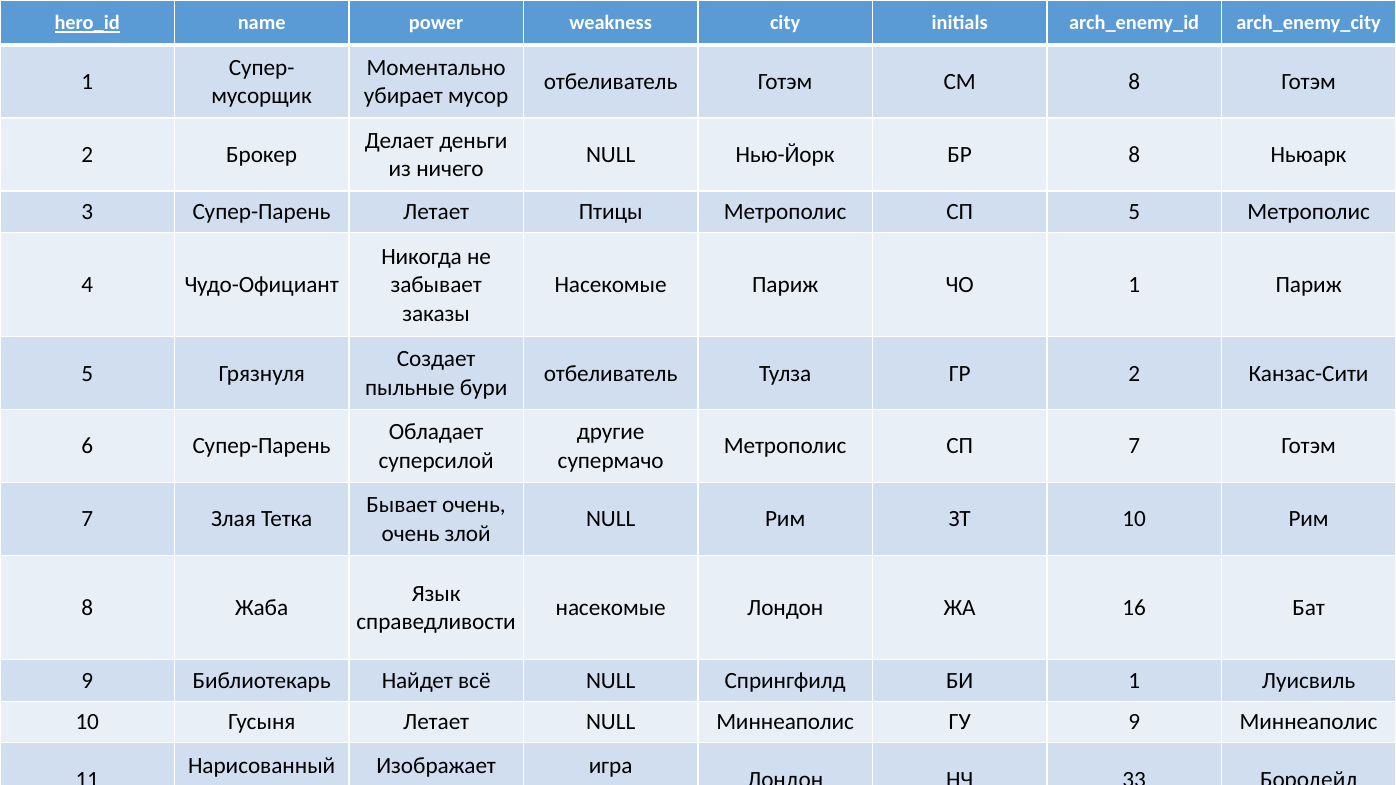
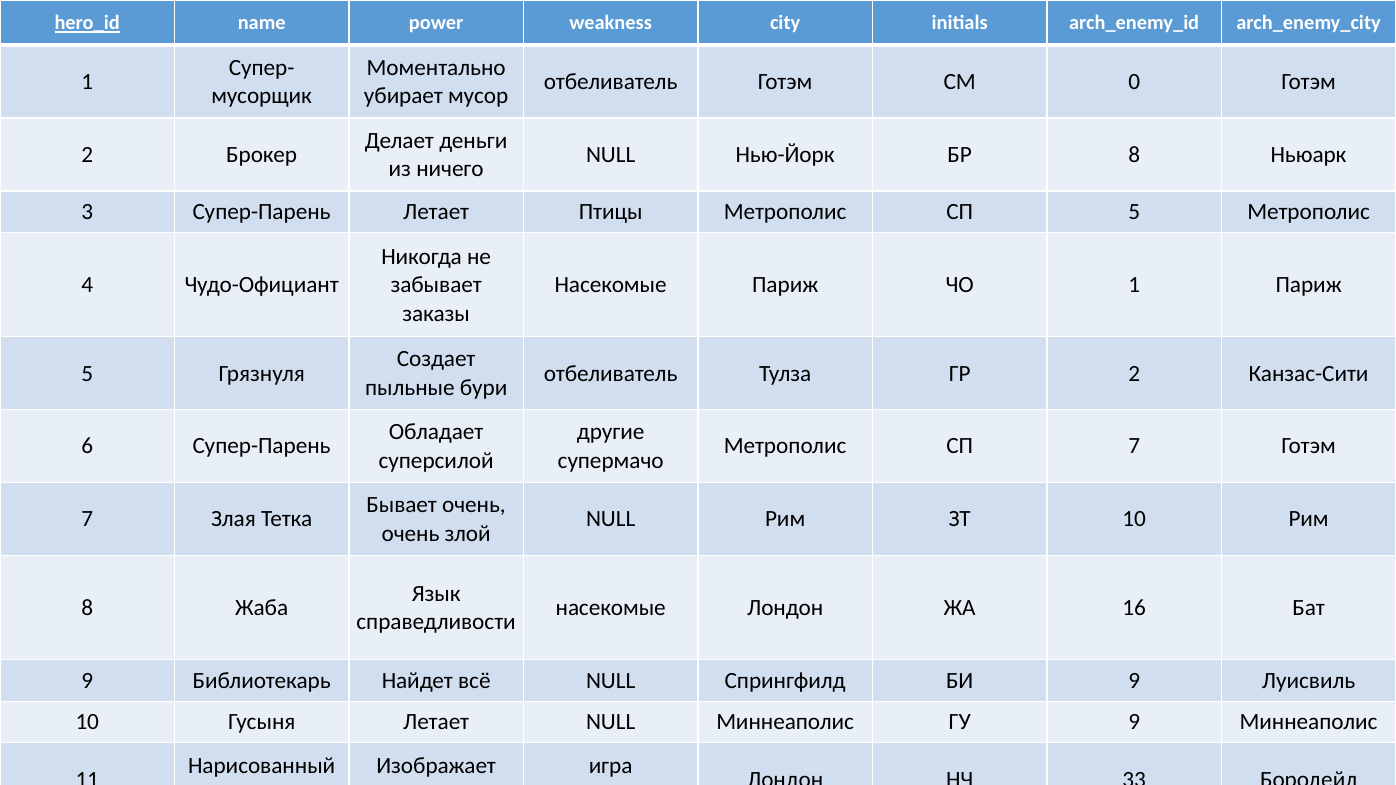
СМ 8: 8 -> 0 (1134, 82)
БИ 1: 1 -> 9 (1134, 681)
